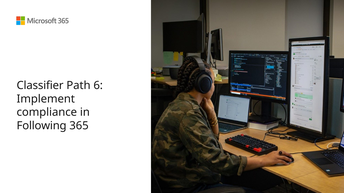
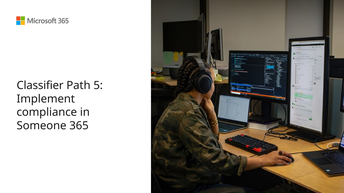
6: 6 -> 5 (98, 86)
Following: Following -> Someone (42, 126)
